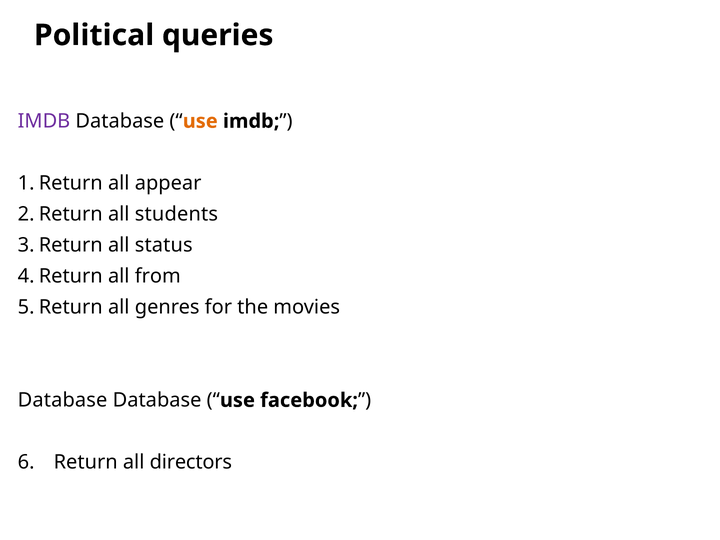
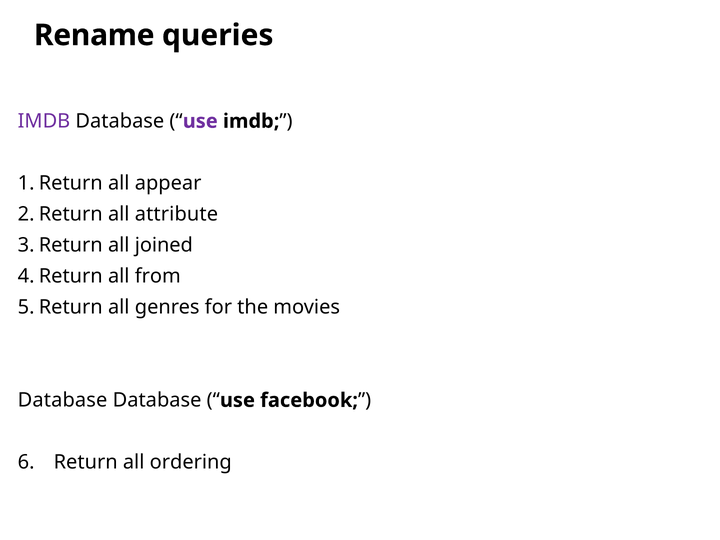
Political: Political -> Rename (94, 35)
use colour: orange -> purple (200, 121)
students: students -> attribute (176, 214)
status: status -> joined (164, 245)
directors: directors -> ordering (191, 462)
